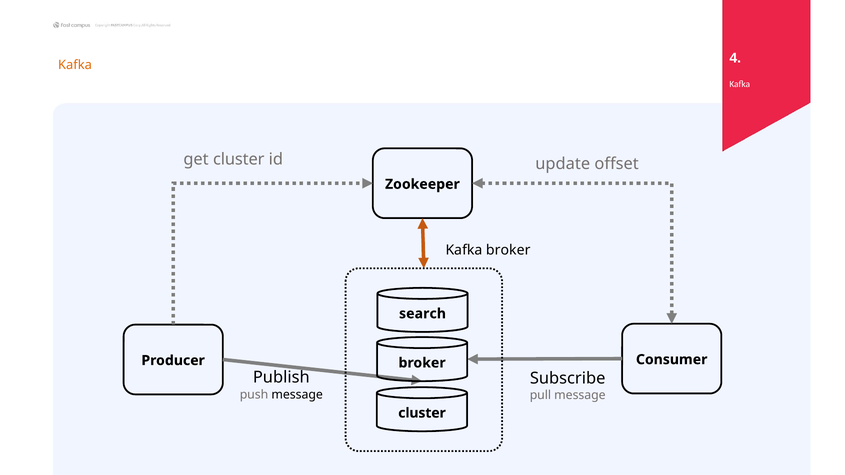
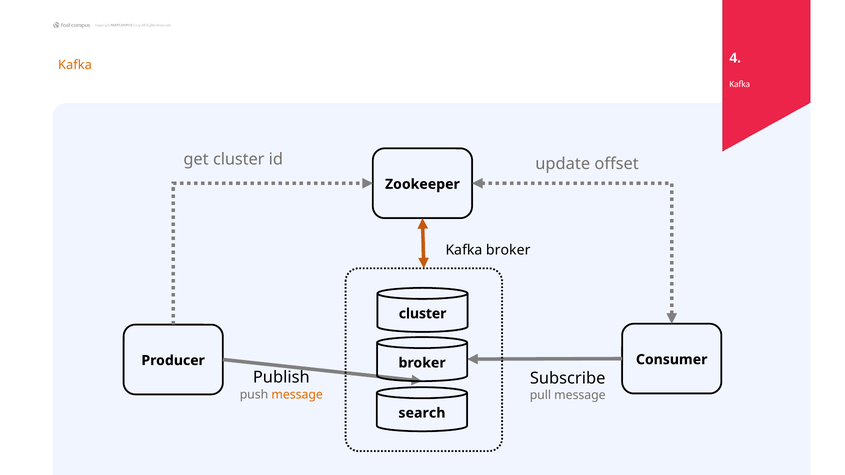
search: search -> cluster (423, 314)
message colour: black -> orange (297, 395)
cluster: cluster -> search (422, 413)
